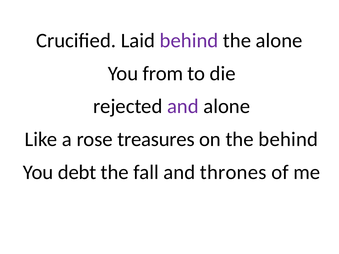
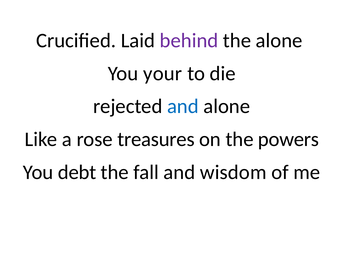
from: from -> your (163, 74)
and colour: purple -> blue (183, 107)
the behind: behind -> powers (288, 139)
thrones: thrones -> wisdom (233, 172)
